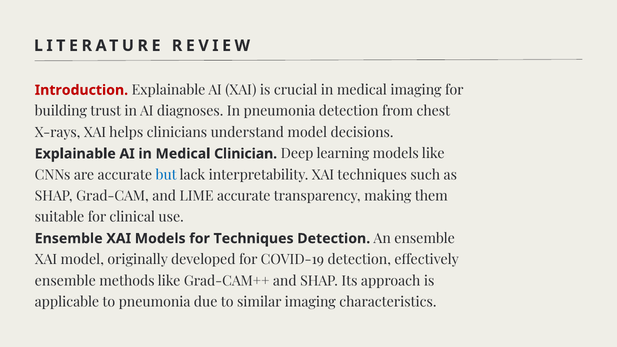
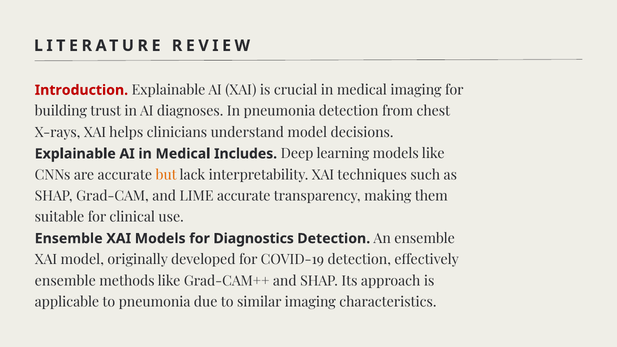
Clinician: Clinician -> Includes (246, 154)
but colour: blue -> orange (166, 175)
for Techniques: Techniques -> Diagnostics (254, 239)
